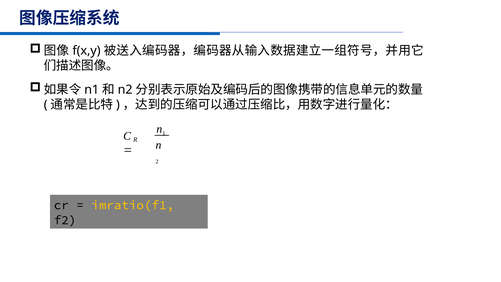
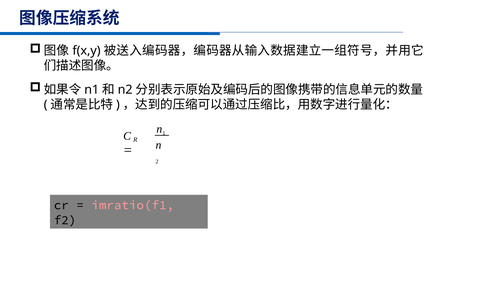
imratio(f1 colour: yellow -> pink (133, 205)
